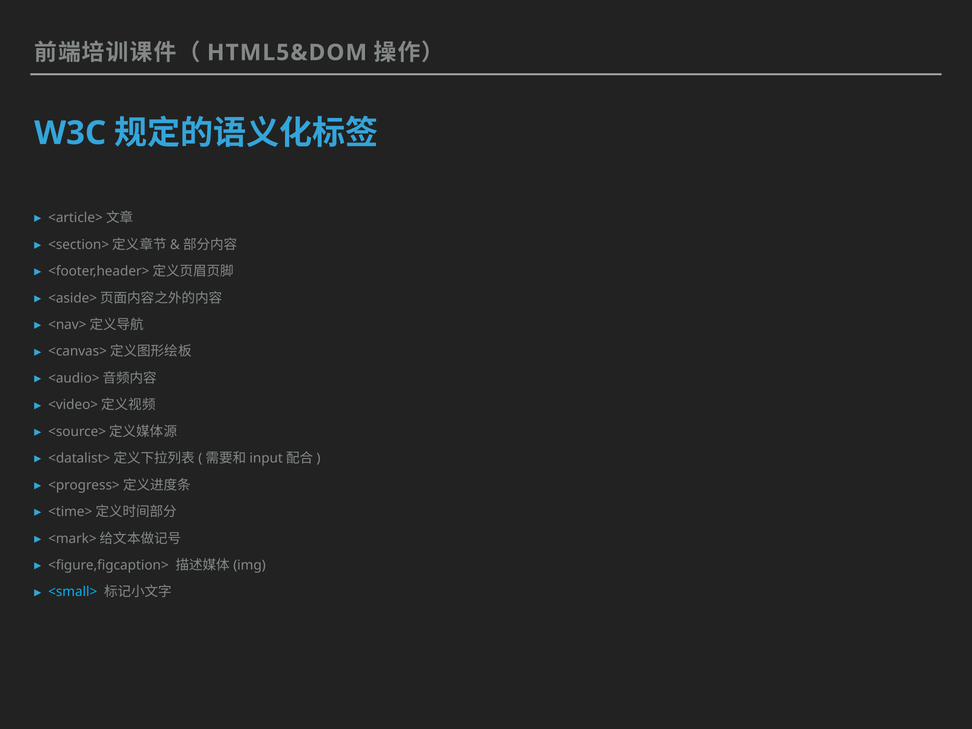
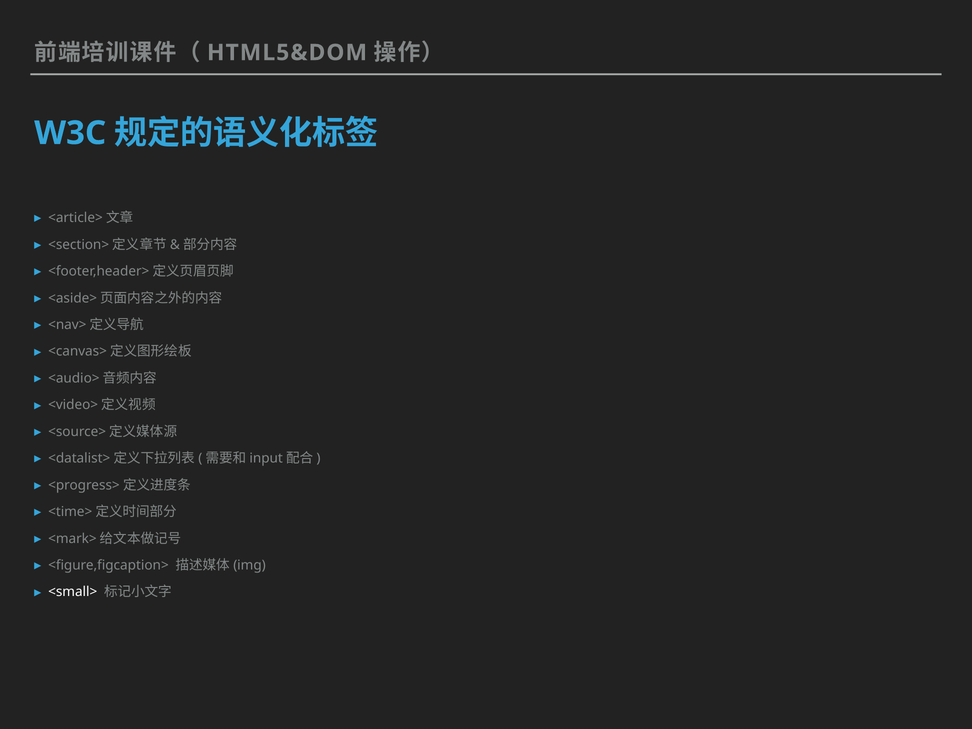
<small> colour: light blue -> white (73, 592)
